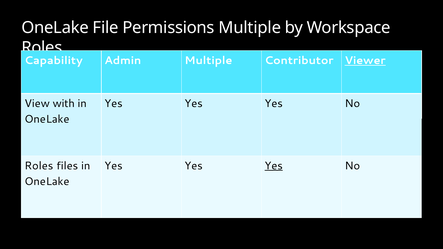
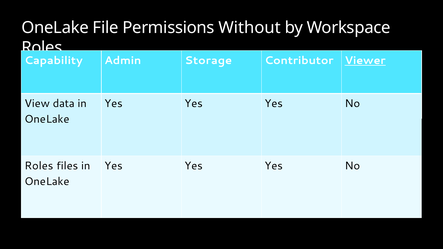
Permissions Multiple: Multiple -> Without (250, 28)
Admin Multiple: Multiple -> Storage (208, 61)
with: with -> data (64, 104)
Yes underline: present -> none (274, 166)
